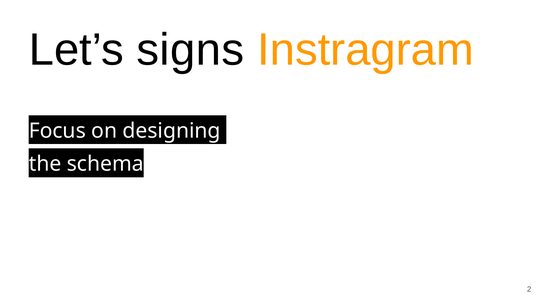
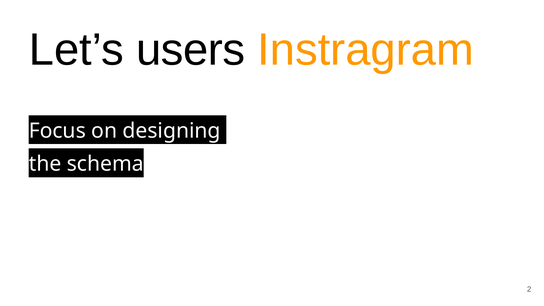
signs: signs -> users (191, 50)
